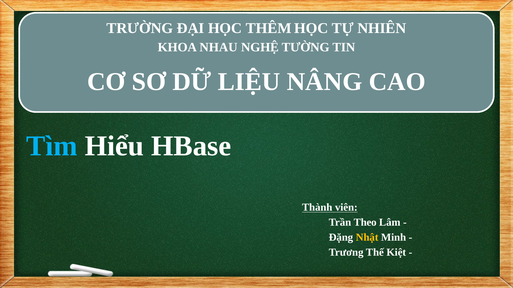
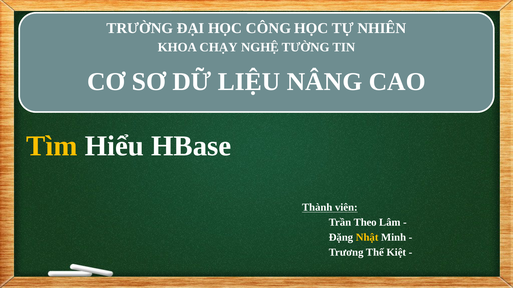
THÊM: THÊM -> CÔNG (269, 28)
NHAU: NHAU -> CHẠY (219, 47)
Tìm colour: light blue -> yellow (52, 146)
